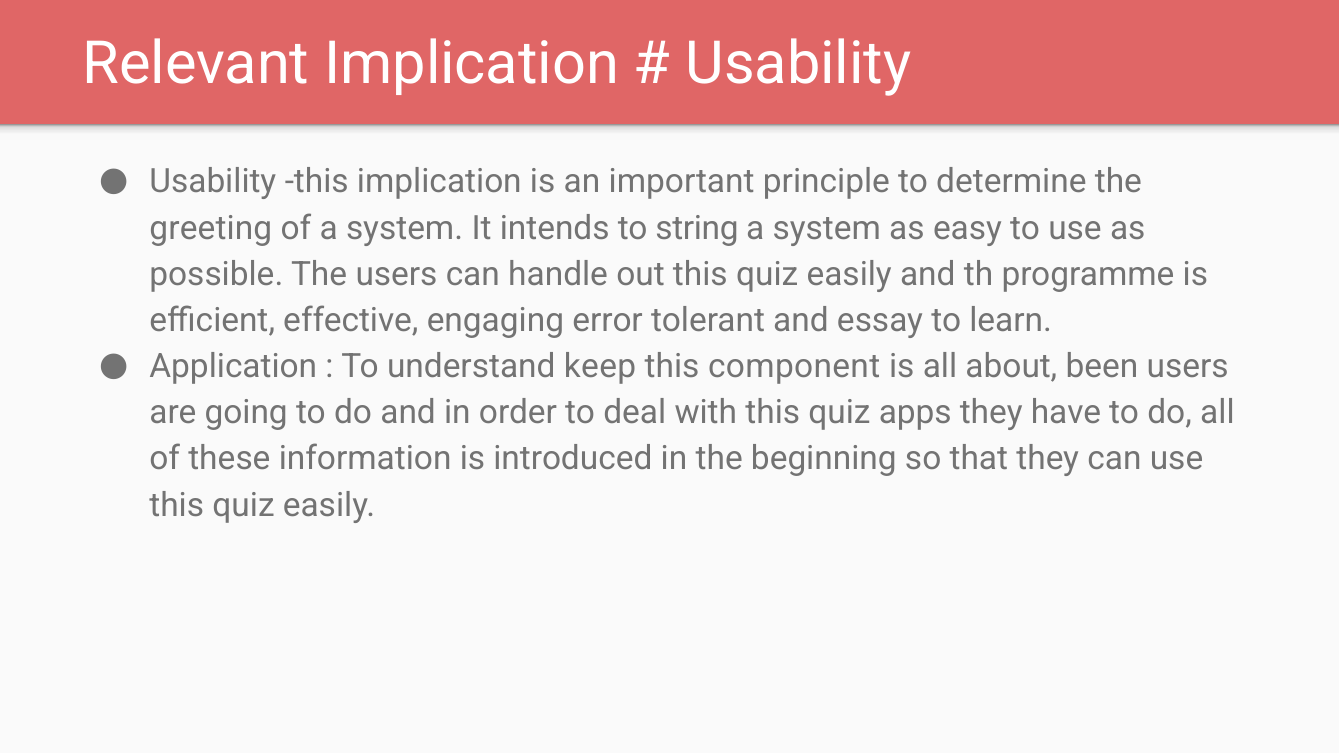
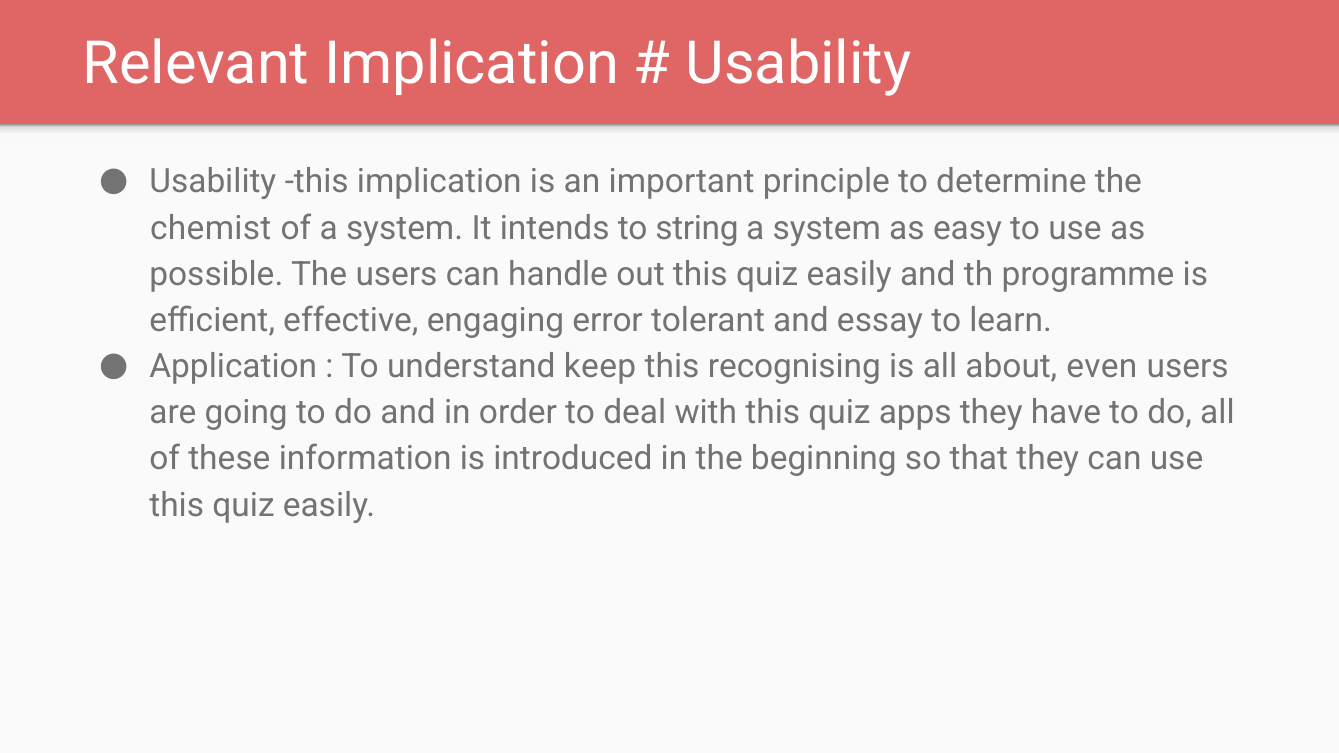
greeting: greeting -> chemist (211, 228)
component: component -> recognising (794, 367)
been: been -> even (1102, 367)
